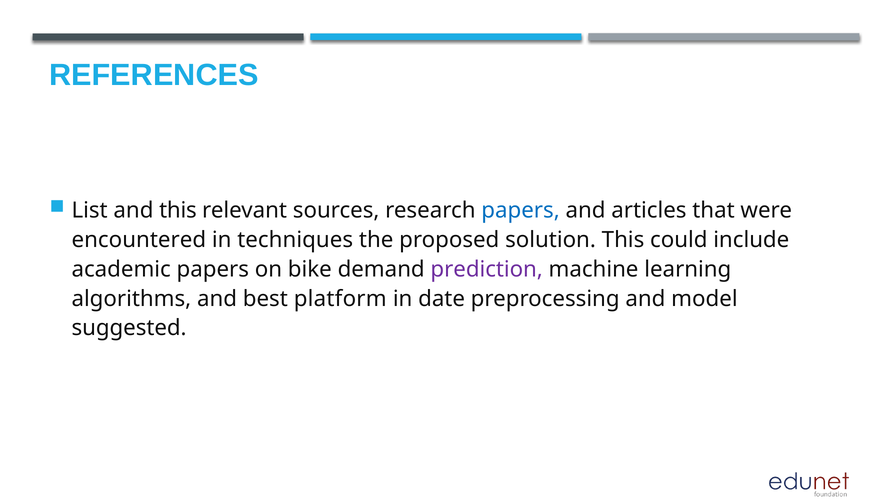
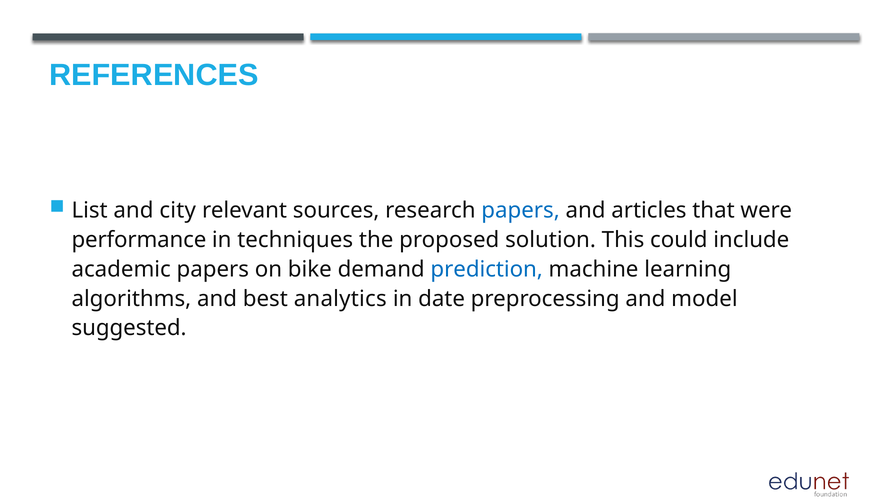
and this: this -> city (178, 210)
encountered: encountered -> performance (139, 240)
prediction colour: purple -> blue (487, 269)
platform: platform -> analytics (340, 299)
